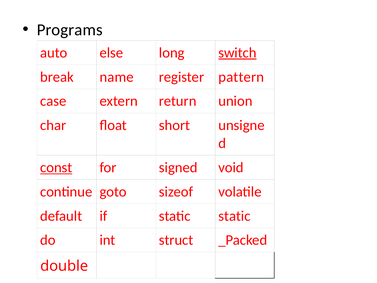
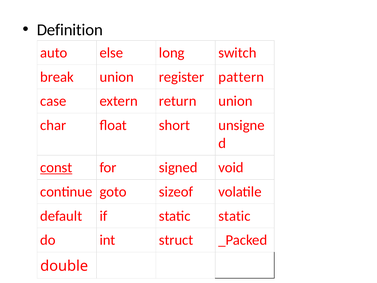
Programs: Programs -> Definition (70, 30)
switch underline: present -> none (237, 53)
break name: name -> union (117, 77)
